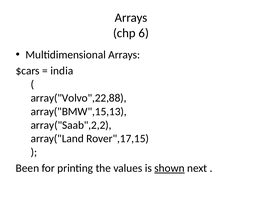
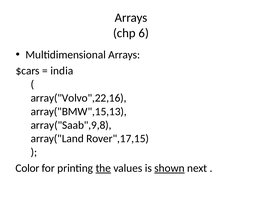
array("Volvo",22,88: array("Volvo",22,88 -> array("Volvo",22,16 (79, 98)
array("Saab",2,2: array("Saab",2,2 -> array("Saab",9,8 (71, 125)
Been: Been -> Color (28, 168)
the underline: none -> present (103, 168)
